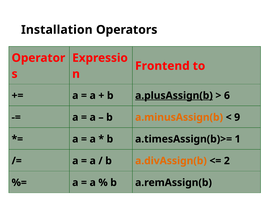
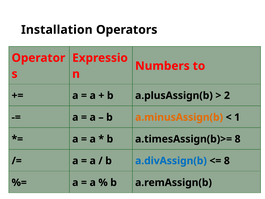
Frontend: Frontend -> Numbers (162, 66)
a.plusAssign(b underline: present -> none (174, 95)
6: 6 -> 2 (227, 95)
9: 9 -> 1 (237, 117)
a.timesAssign(b)>= 1: 1 -> 8 (238, 139)
a.divAssign(b colour: orange -> blue (171, 161)
2: 2 -> 8 (227, 161)
